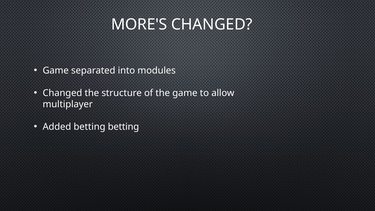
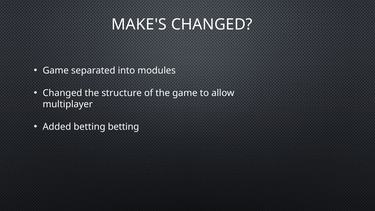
MORE'S: MORE'S -> MAKE'S (139, 24)
